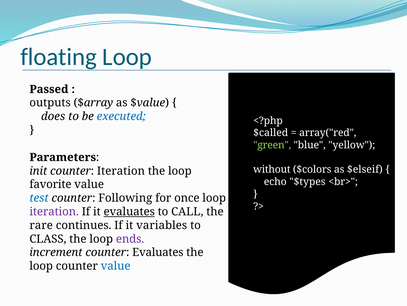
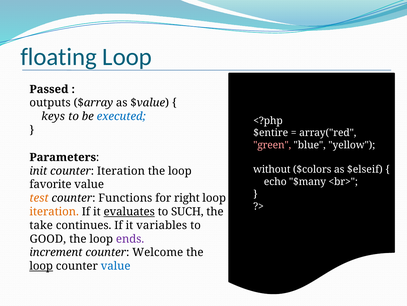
does: does -> keys (53, 116)
$called: $called -> $entire (271, 133)
green colour: light green -> pink (272, 145)
$types: $types -> $many (308, 181)
test colour: blue -> orange (39, 198)
Following: Following -> Functions (125, 198)
once: once -> right (187, 198)
iteration colour: purple -> orange (54, 211)
CALL: CALL -> SUCH (187, 211)
rare: rare -> take (41, 225)
CLASS: CLASS -> GOOD (48, 238)
counter Evaluates: Evaluates -> Welcome (158, 252)
loop underline: none -> present (41, 266)
